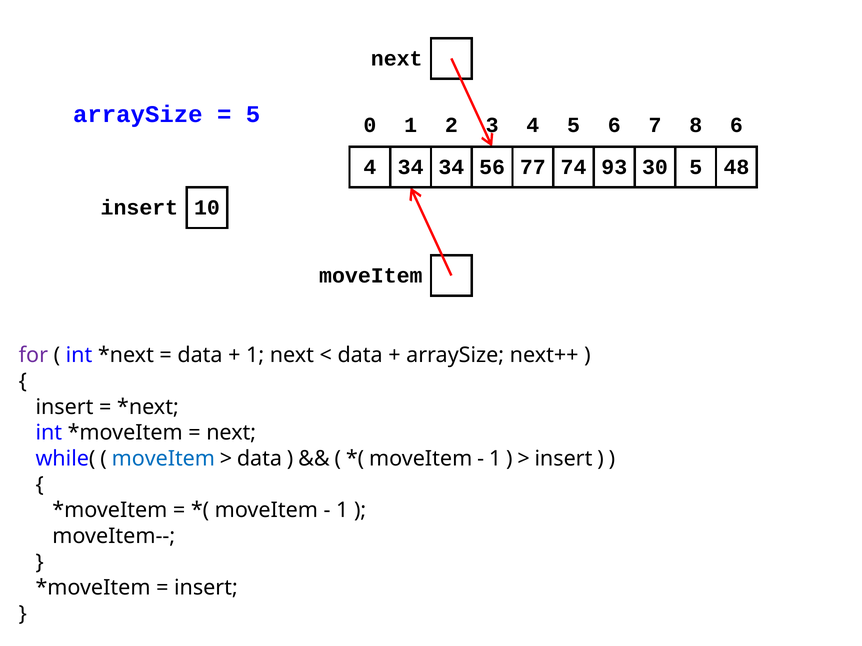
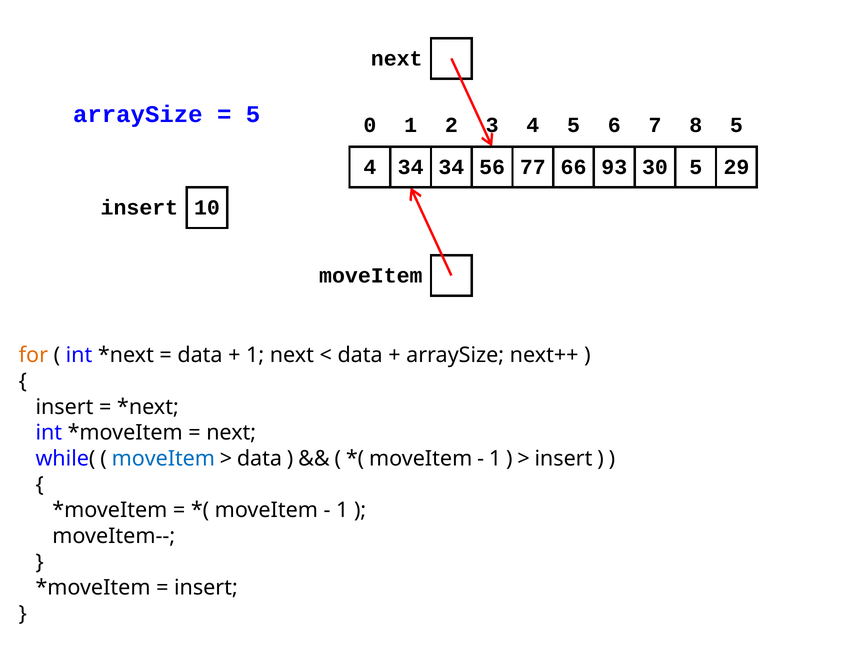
8 6: 6 -> 5 (736, 125)
74: 74 -> 66 (574, 167)
48: 48 -> 29 (736, 167)
for colour: purple -> orange (33, 356)
